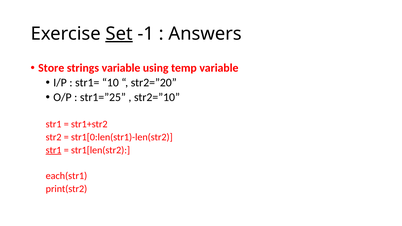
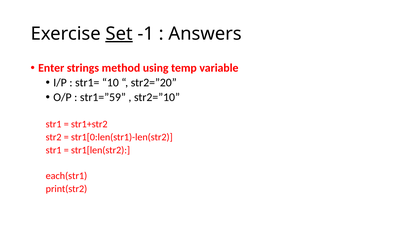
Store: Store -> Enter (51, 68)
strings variable: variable -> method (121, 68)
str1=”25: str1=”25 -> str1=”59 (103, 97)
str1 underline: present -> none (54, 150)
